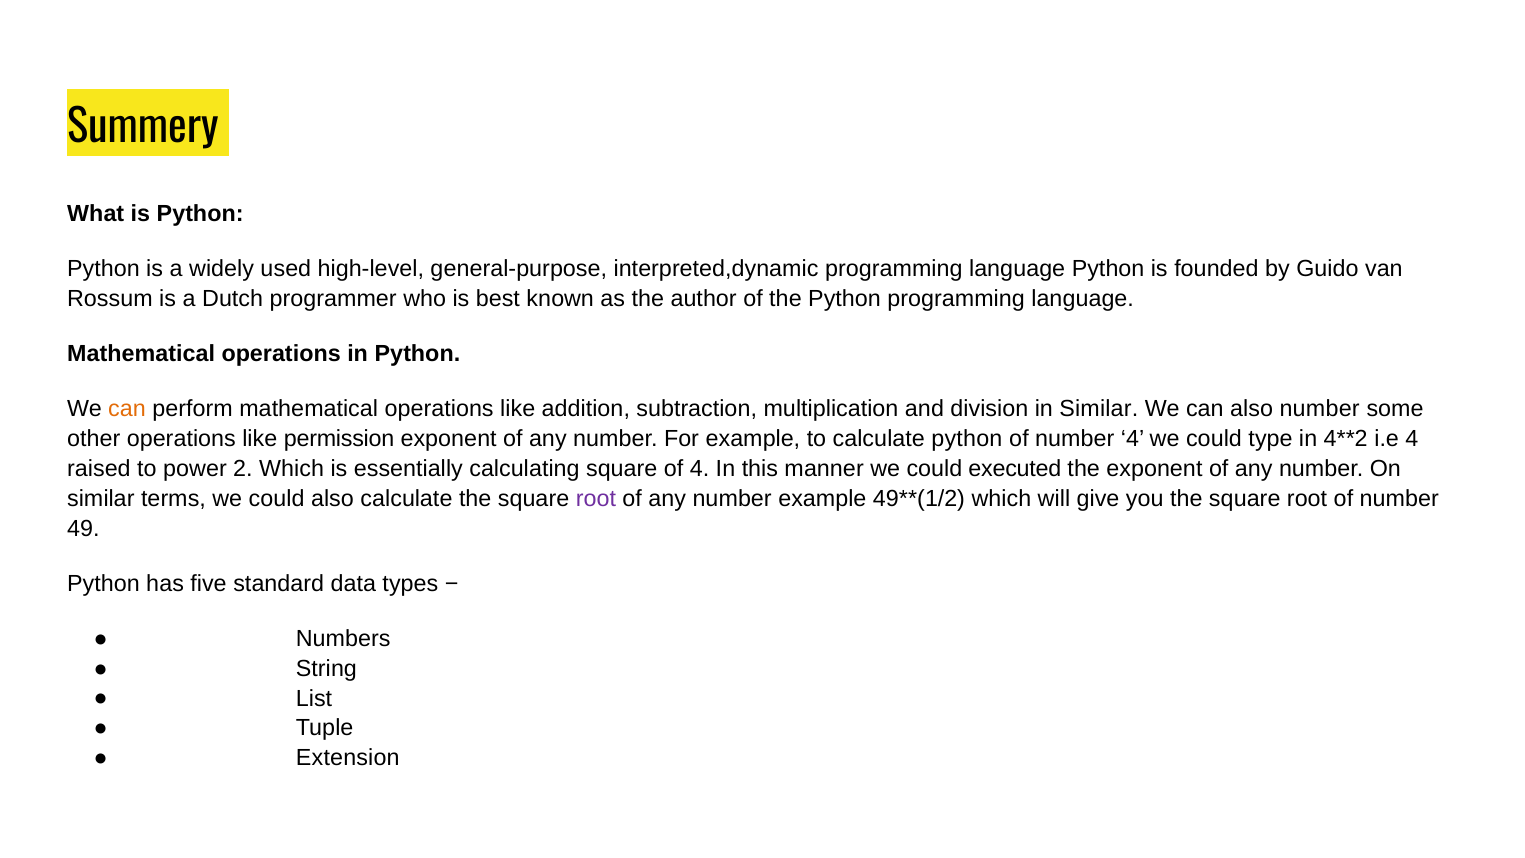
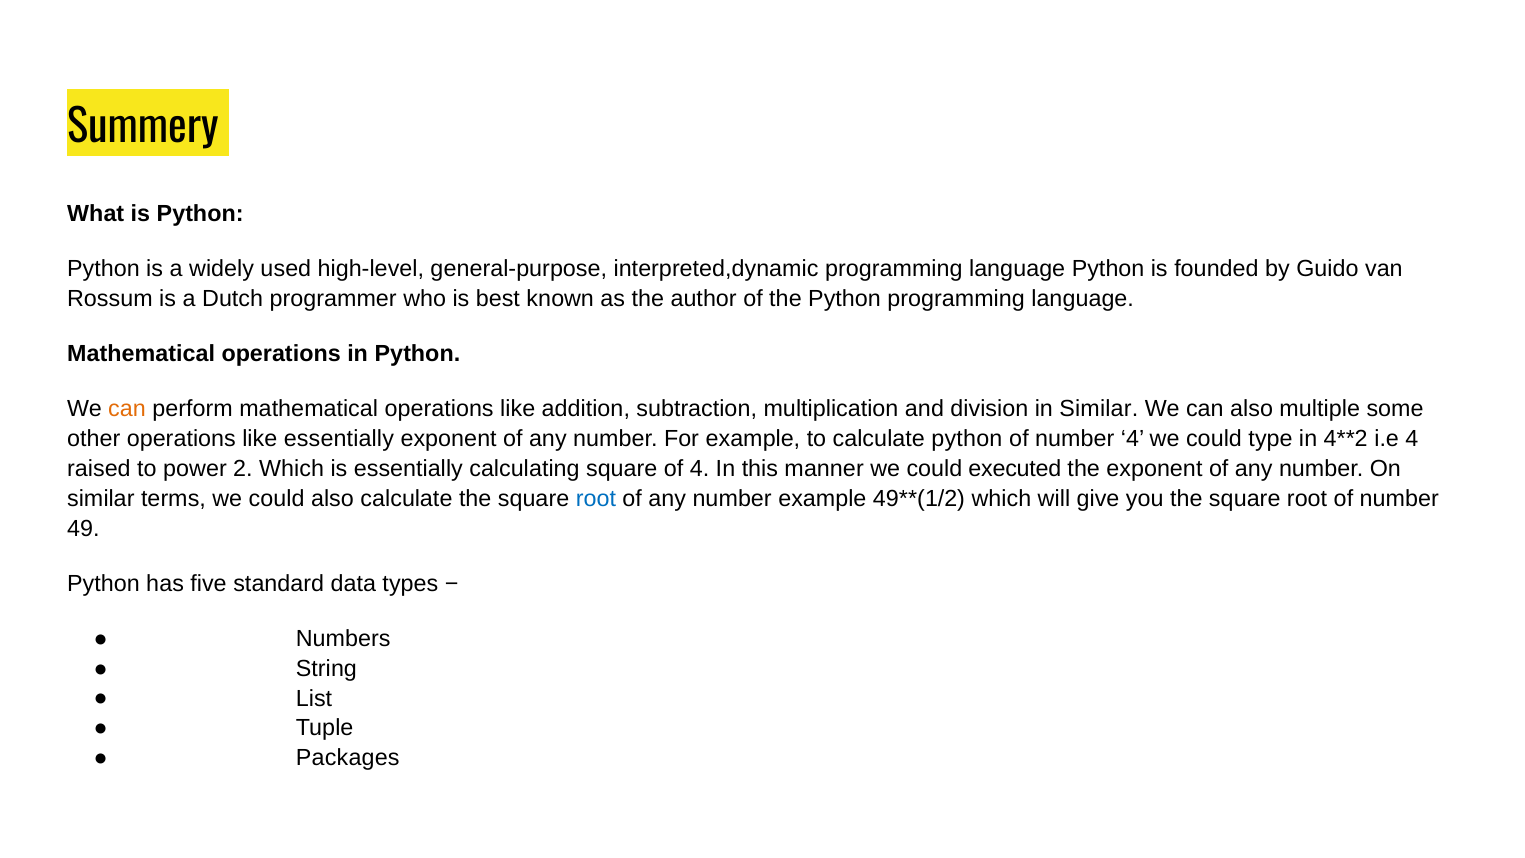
also number: number -> multiple (1320, 409)
like permission: permission -> essentially (339, 439)
root colour: purple -> blue (596, 499)
Extension: Extension -> Packages (348, 758)
